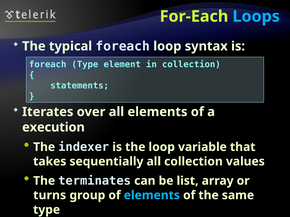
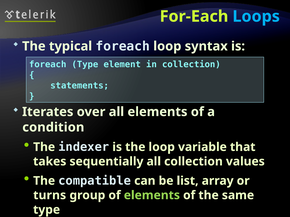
execution: execution -> condition (53, 128)
terminates: terminates -> compatible (95, 181)
elements colour: light blue -> light green (152, 196)
